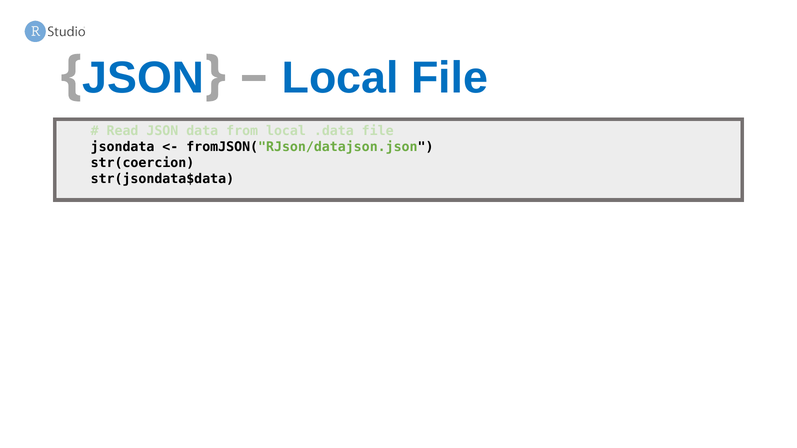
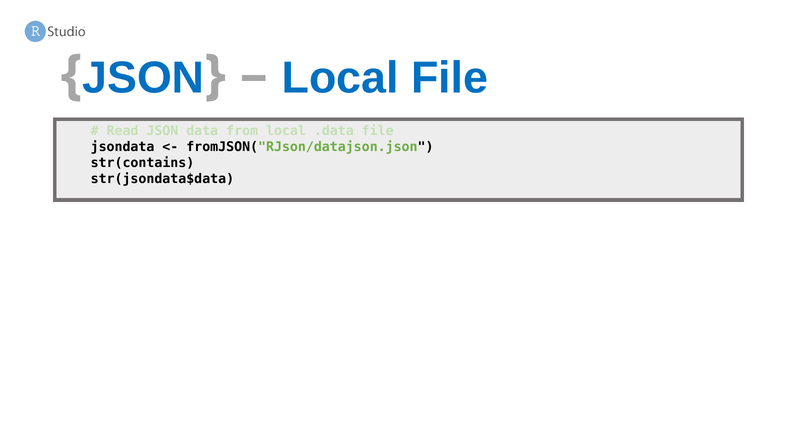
str(coercion: str(coercion -> str(contains (142, 163)
